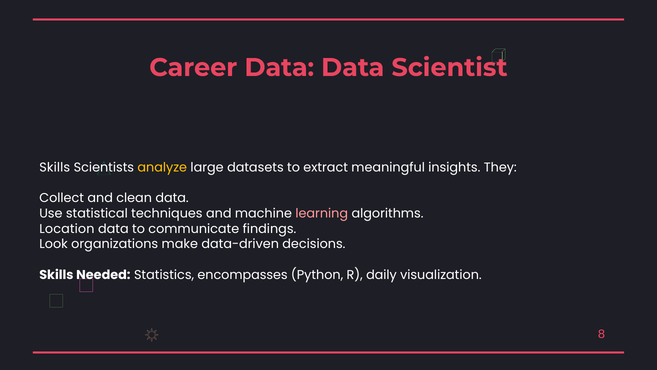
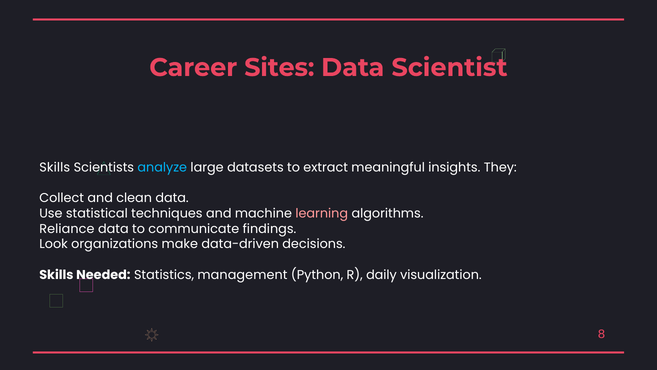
Career Data: Data -> Sites (279, 67)
analyze colour: yellow -> light blue (162, 167)
Location: Location -> Reliance (67, 229)
encompasses: encompasses -> management (242, 275)
